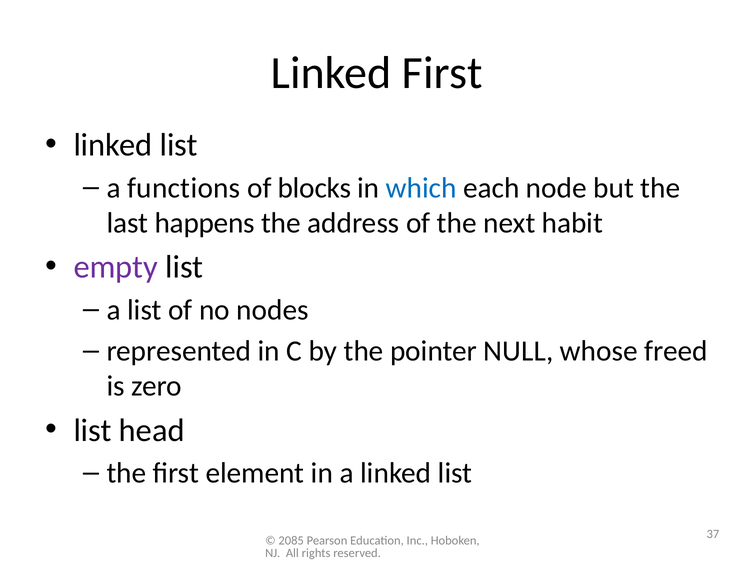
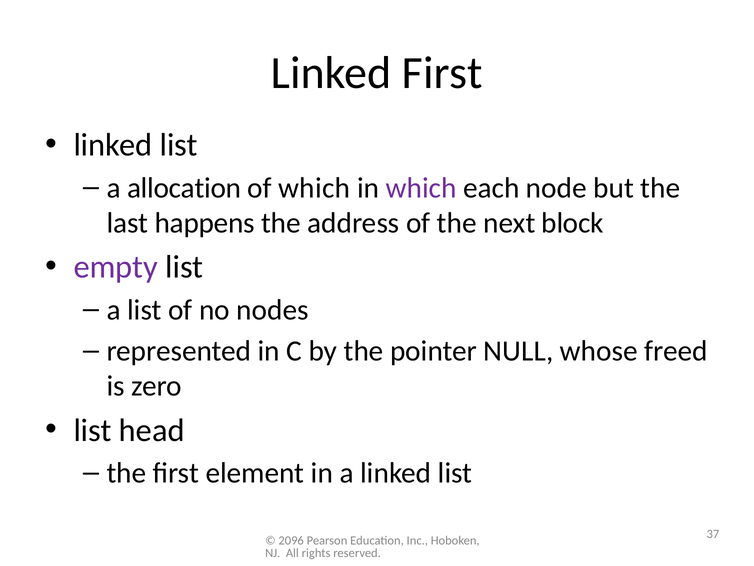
functions: functions -> allocation (184, 188)
of blocks: blocks -> which (314, 188)
which colour: blue -> purple (421, 188)
habit: habit -> block (572, 223)
2085: 2085 -> 2096 (291, 540)
